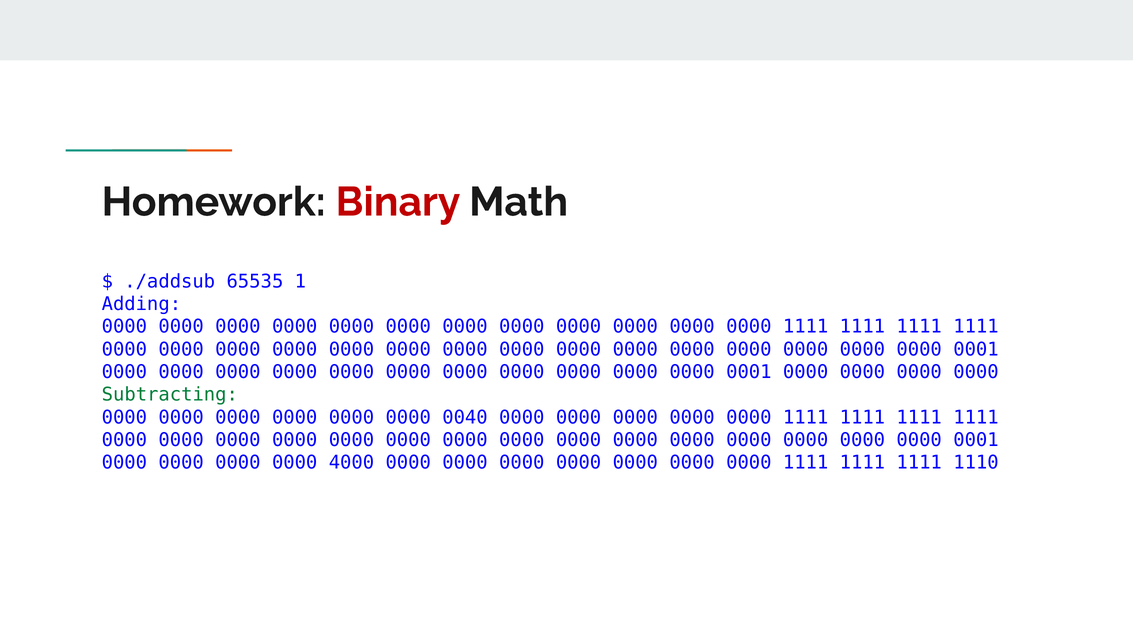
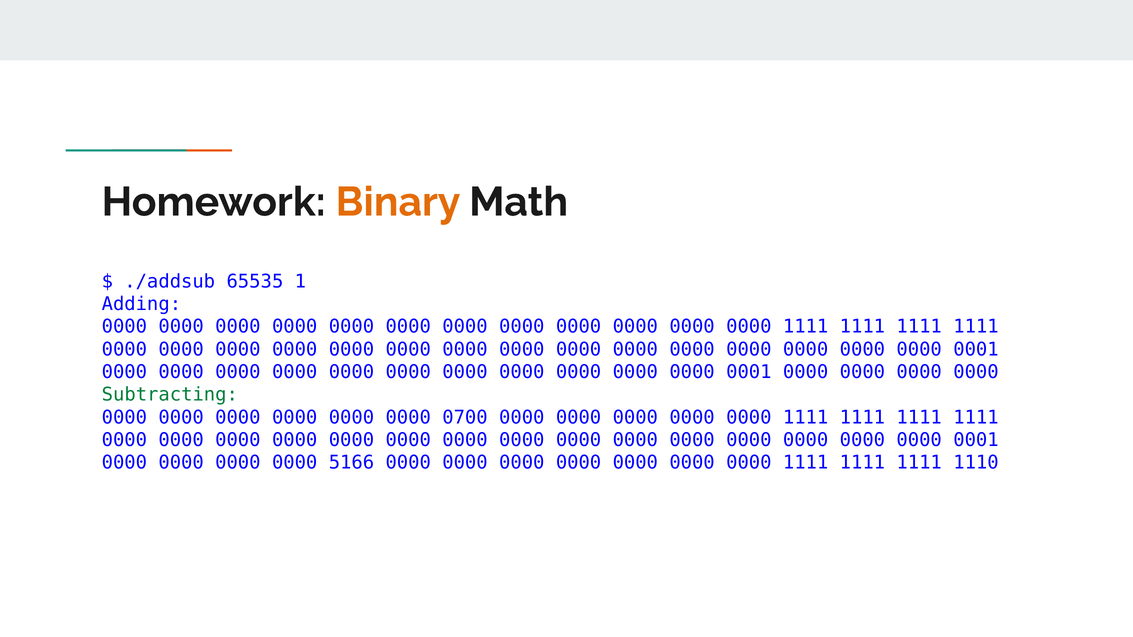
Binary colour: red -> orange (398, 202)
0040: 0040 -> 0700 (465, 418)
4000: 4000 -> 5166 (351, 463)
